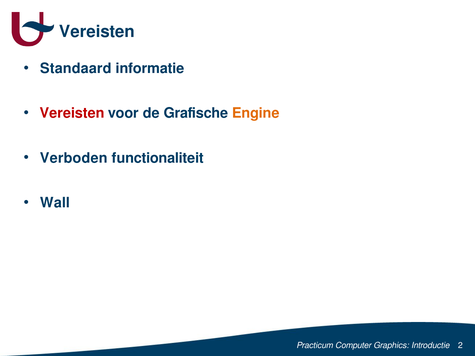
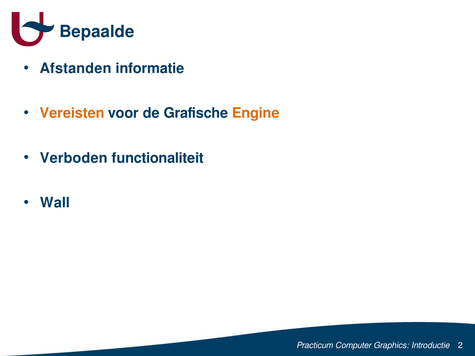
Vereisten: Vereisten -> Bepaalde (97, 32)
Standaard: Standaard -> Afstanden (76, 69)
Vereisten colour: red -> orange (72, 113)
